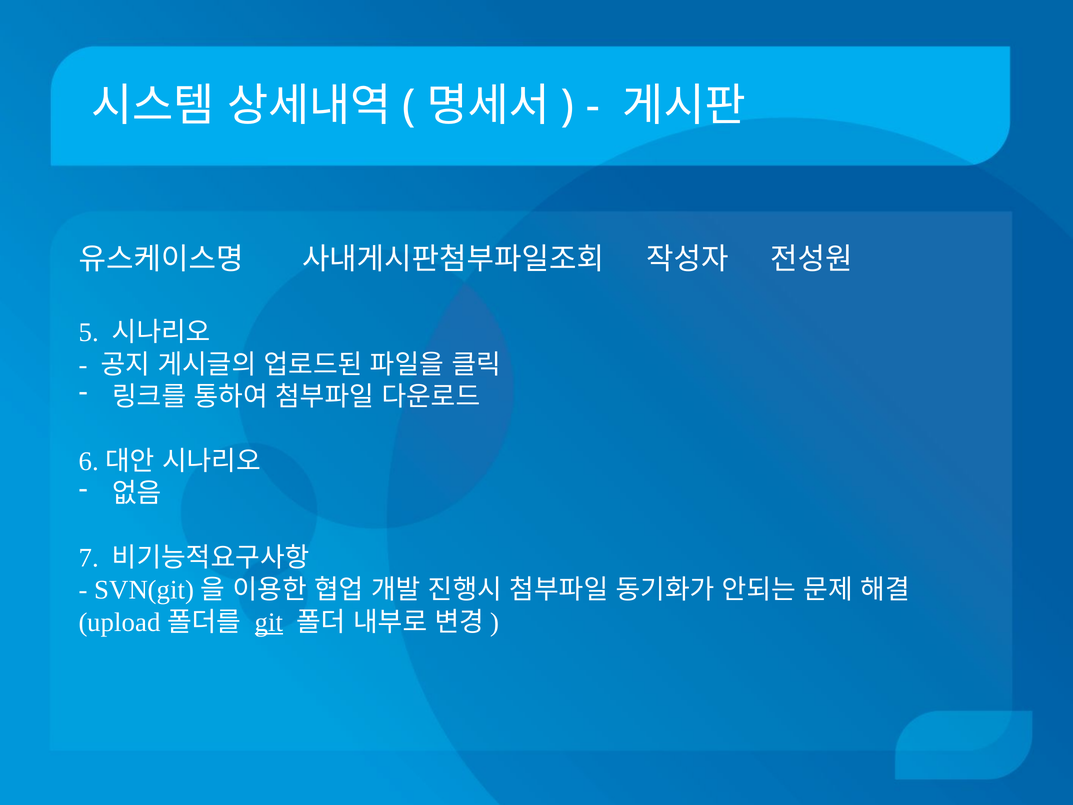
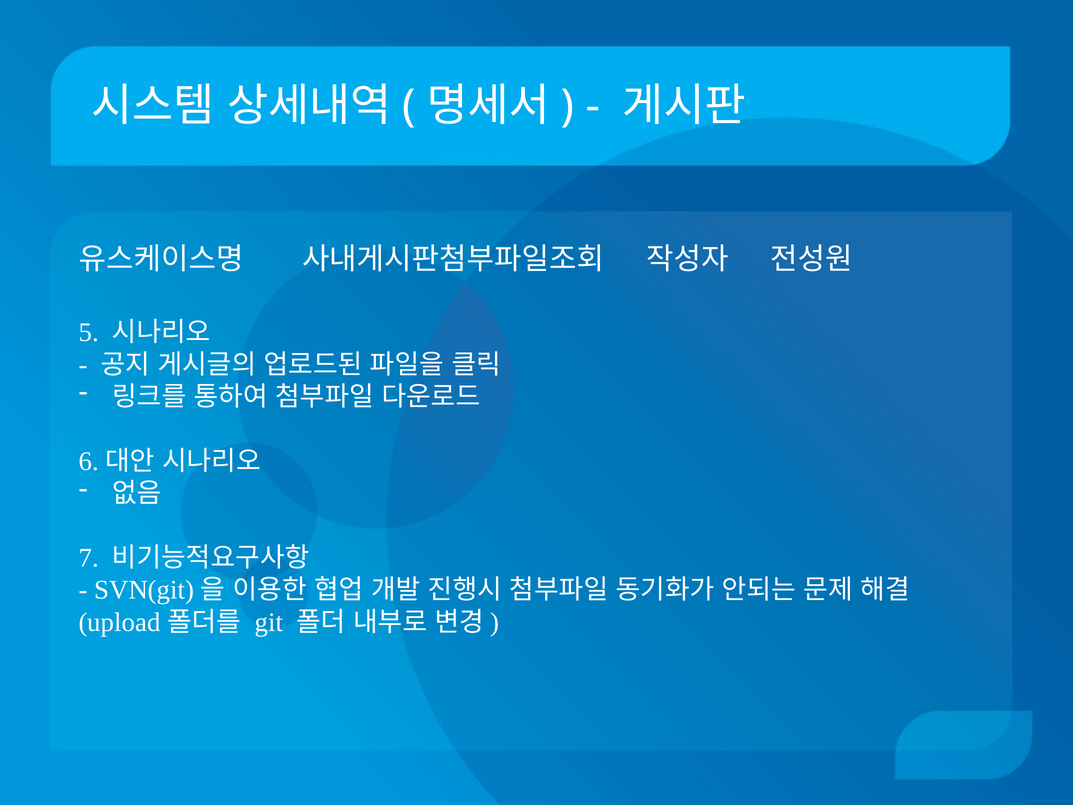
git underline: present -> none (269, 622)
